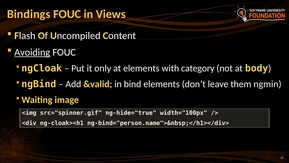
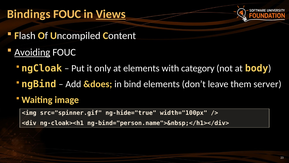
Views underline: none -> present (111, 14)
&valid: &valid -> &does (98, 84)
ngmin: ngmin -> server (267, 84)
